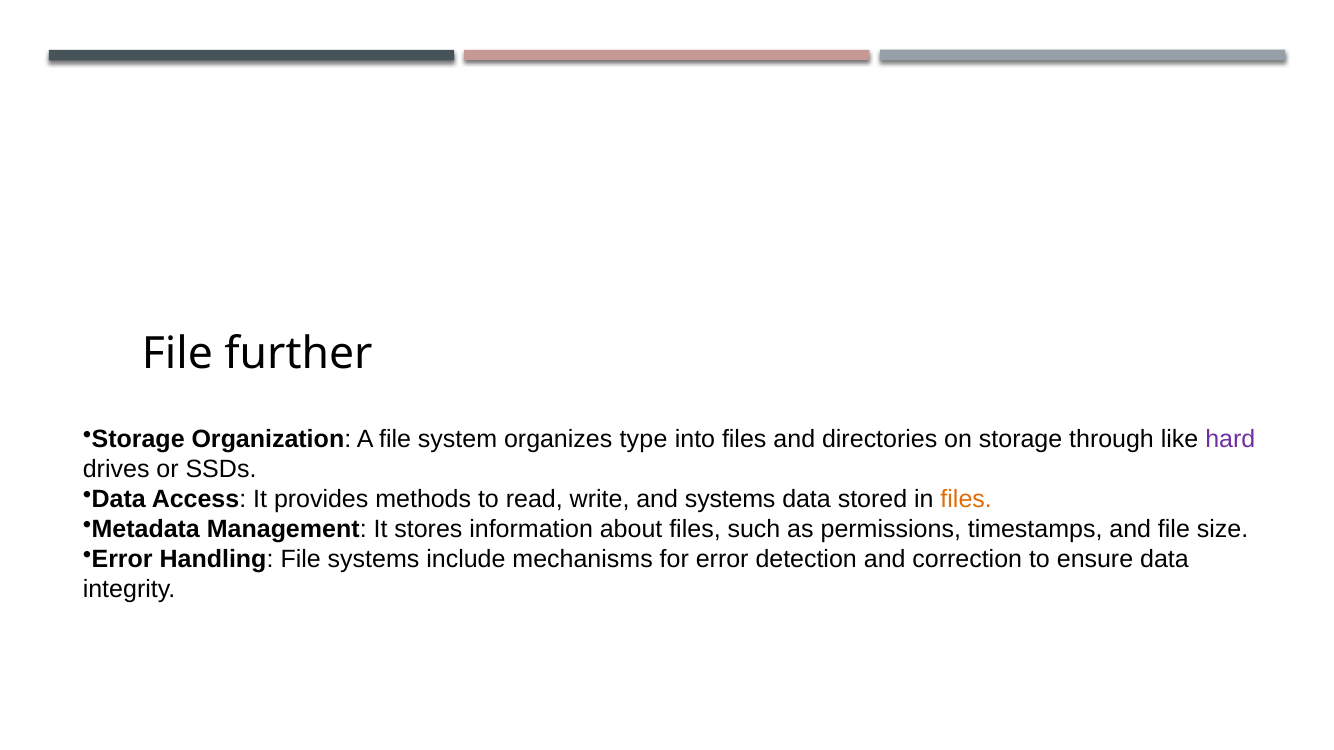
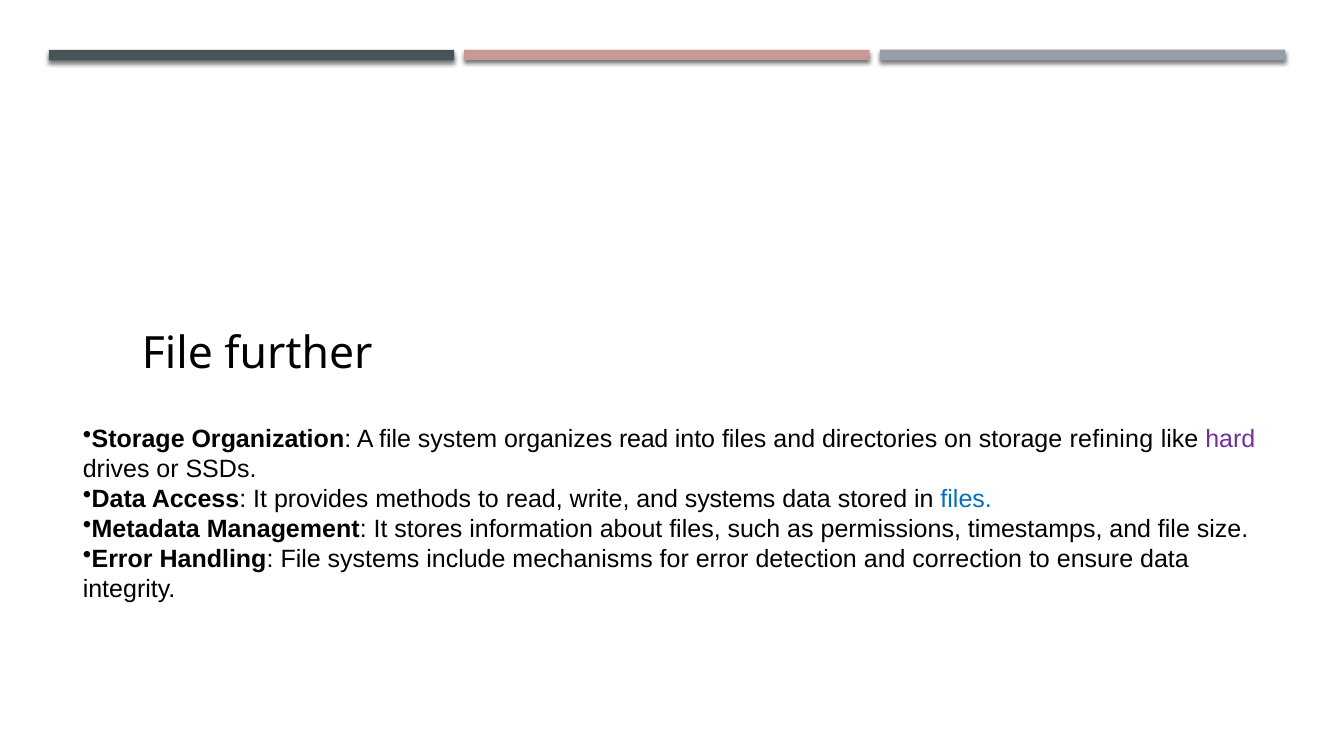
organizes type: type -> read (644, 439)
through: through -> refining (1111, 439)
files colour: orange -> blue (966, 499)
